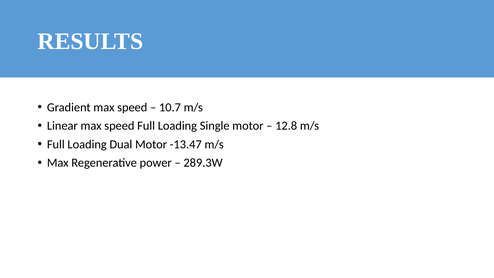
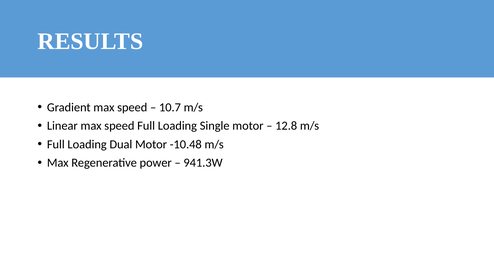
-13.47: -13.47 -> -10.48 (186, 144)
289.3W: 289.3W -> 941.3W (203, 163)
